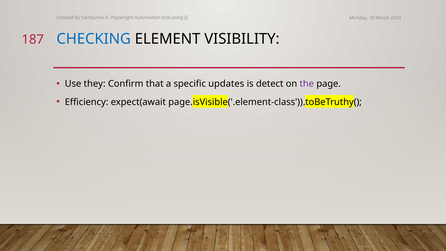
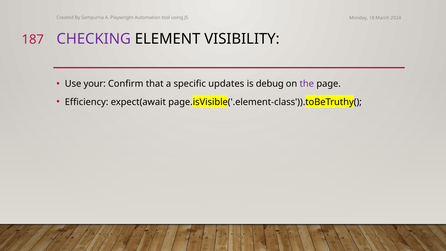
CHECKING colour: blue -> purple (94, 39)
they: they -> your (95, 84)
detect: detect -> debug (270, 84)
